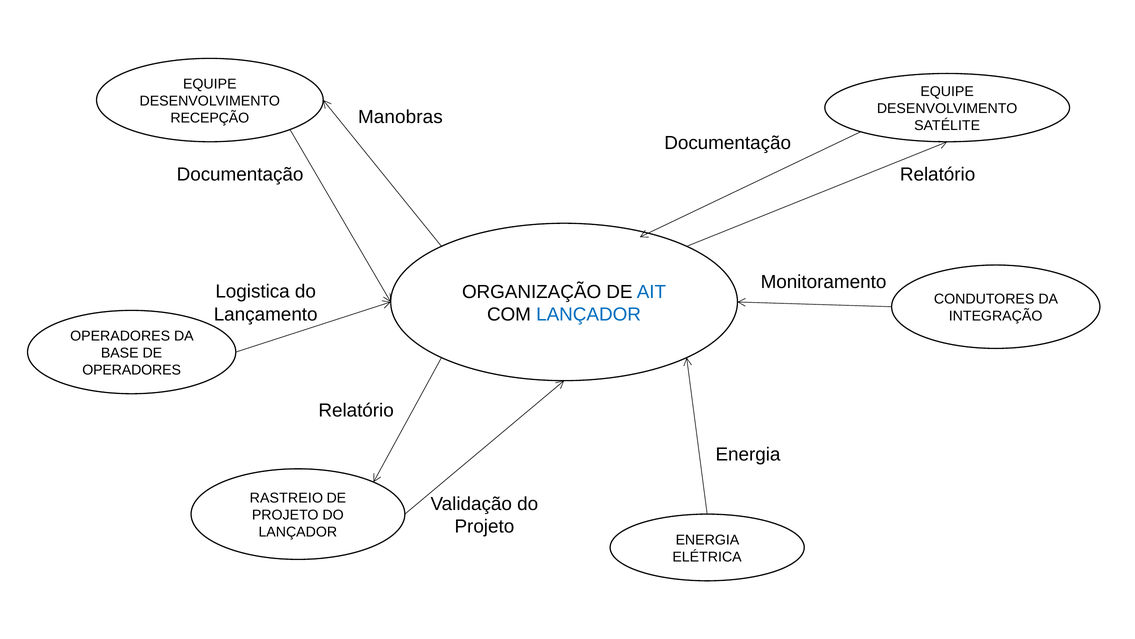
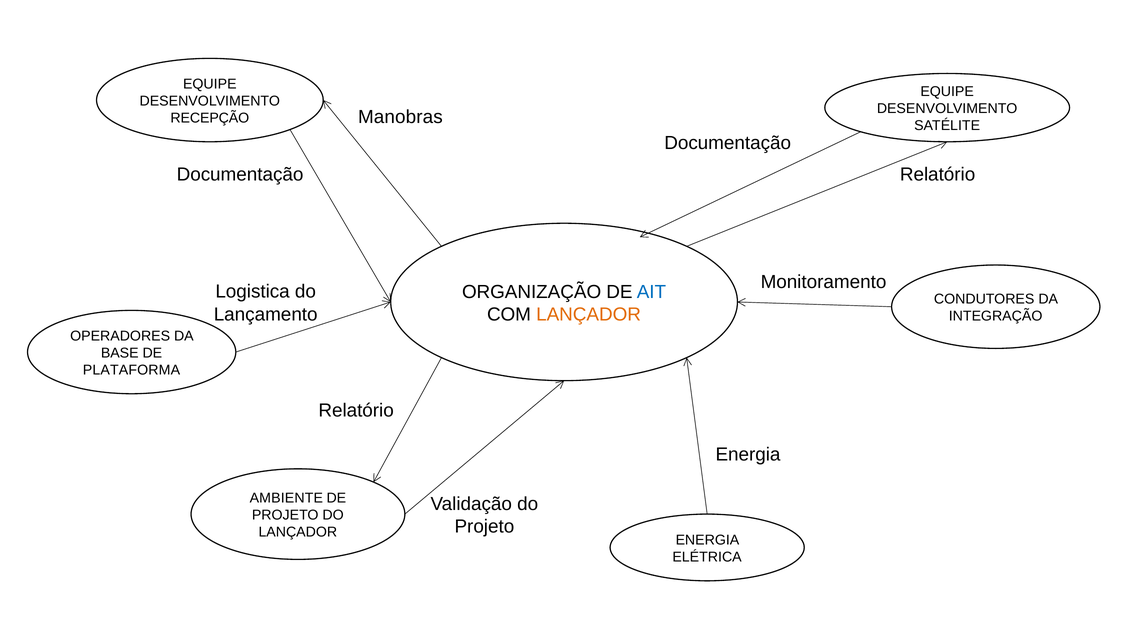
LANÇADOR colour: blue -> orange (589, 314)
OPERADORES: OPERADORES -> PLATAFORMA (131, 370)
RASTREIO: RASTREIO -> AMBIENTE (286, 498)
